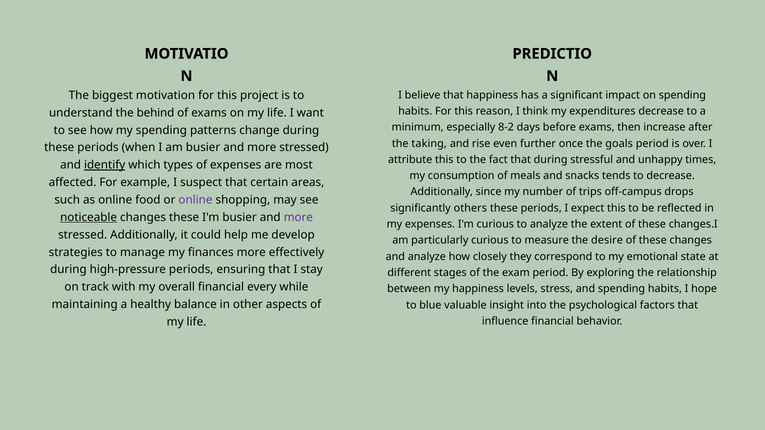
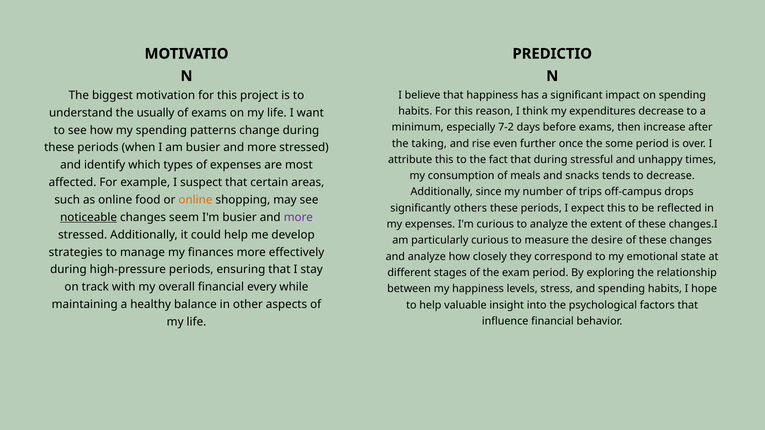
behind: behind -> usually (156, 113)
8-2: 8-2 -> 7-2 (506, 127)
goals: goals -> some (619, 144)
identify underline: present -> none (105, 165)
online colour: purple -> orange (195, 200)
changes these: these -> seem (184, 217)
to blue: blue -> help (430, 305)
